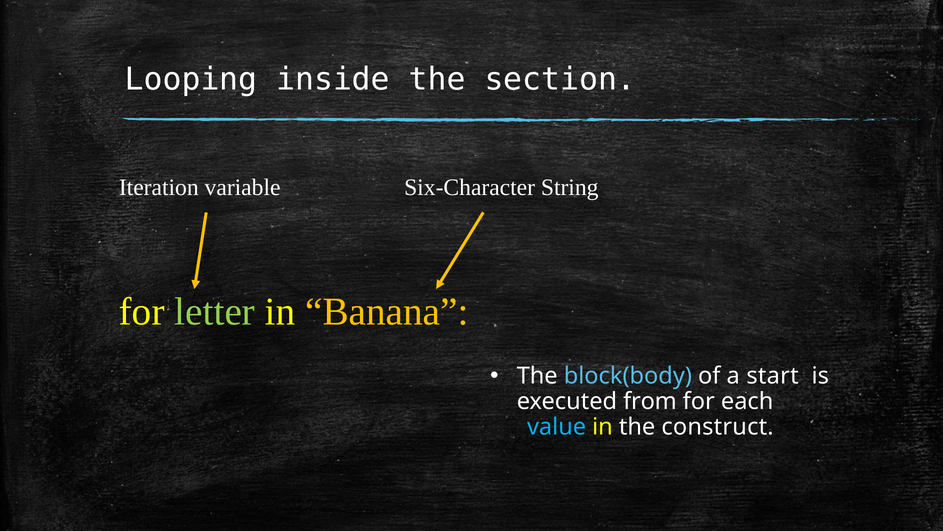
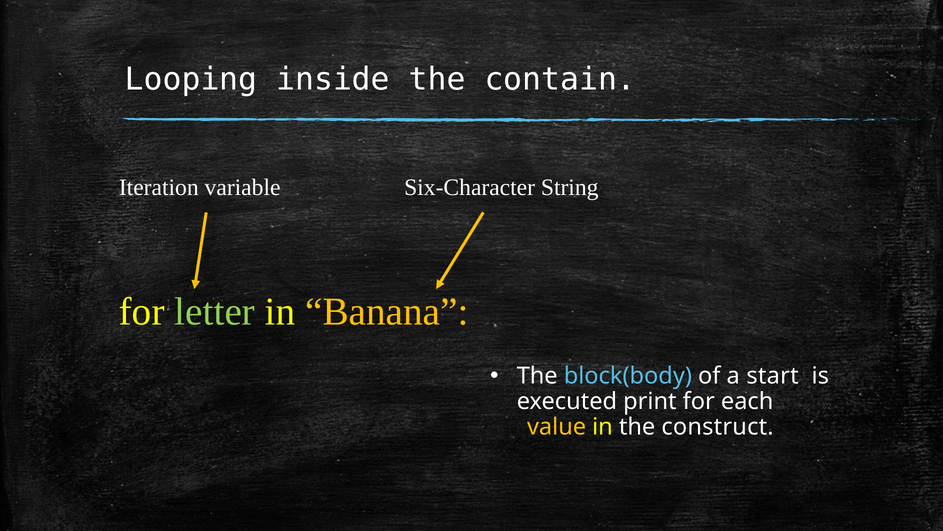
section: section -> contain (560, 79)
from: from -> print (650, 401)
value colour: light blue -> yellow (557, 427)
